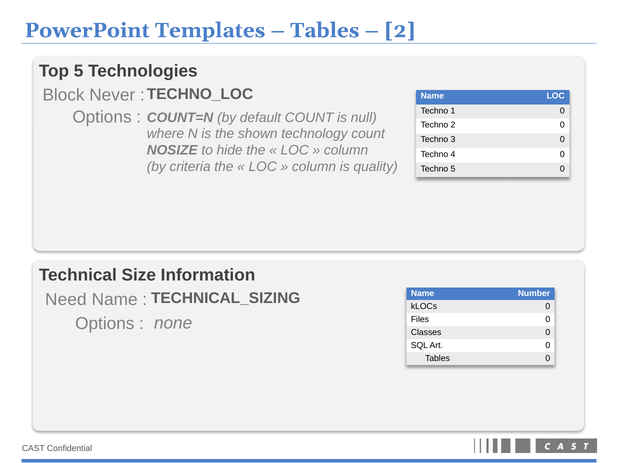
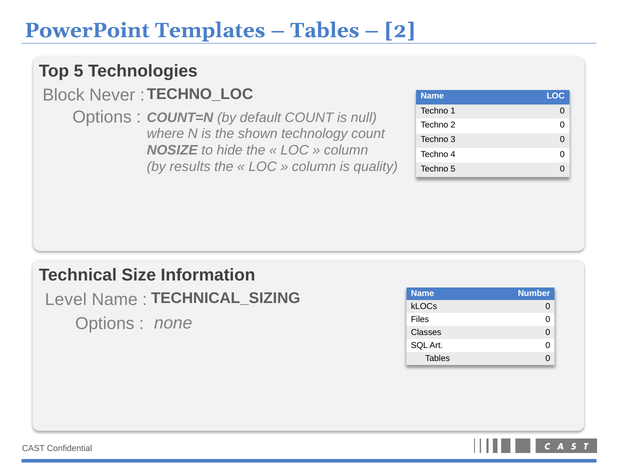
criteria: criteria -> results (190, 167)
Need: Need -> Level (66, 300)
